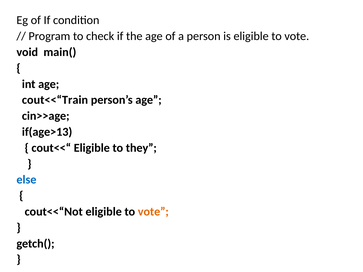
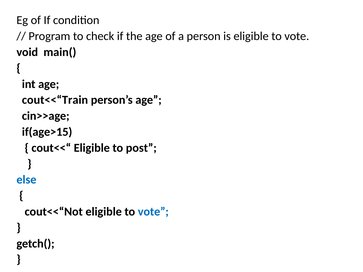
if(age>13: if(age>13 -> if(age>15 (47, 132)
they: they -> post (141, 148)
vote colour: orange -> blue (153, 212)
